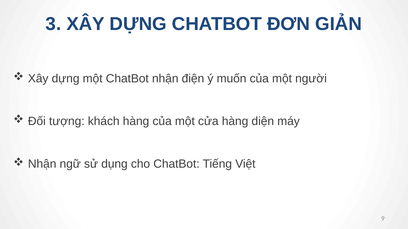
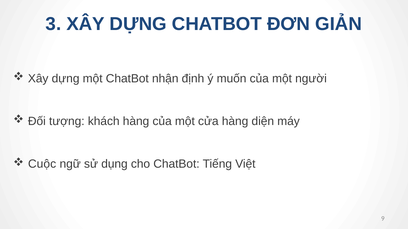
điện: điện -> định (193, 79)
Nhận: Nhận -> Cuộc (42, 164)
